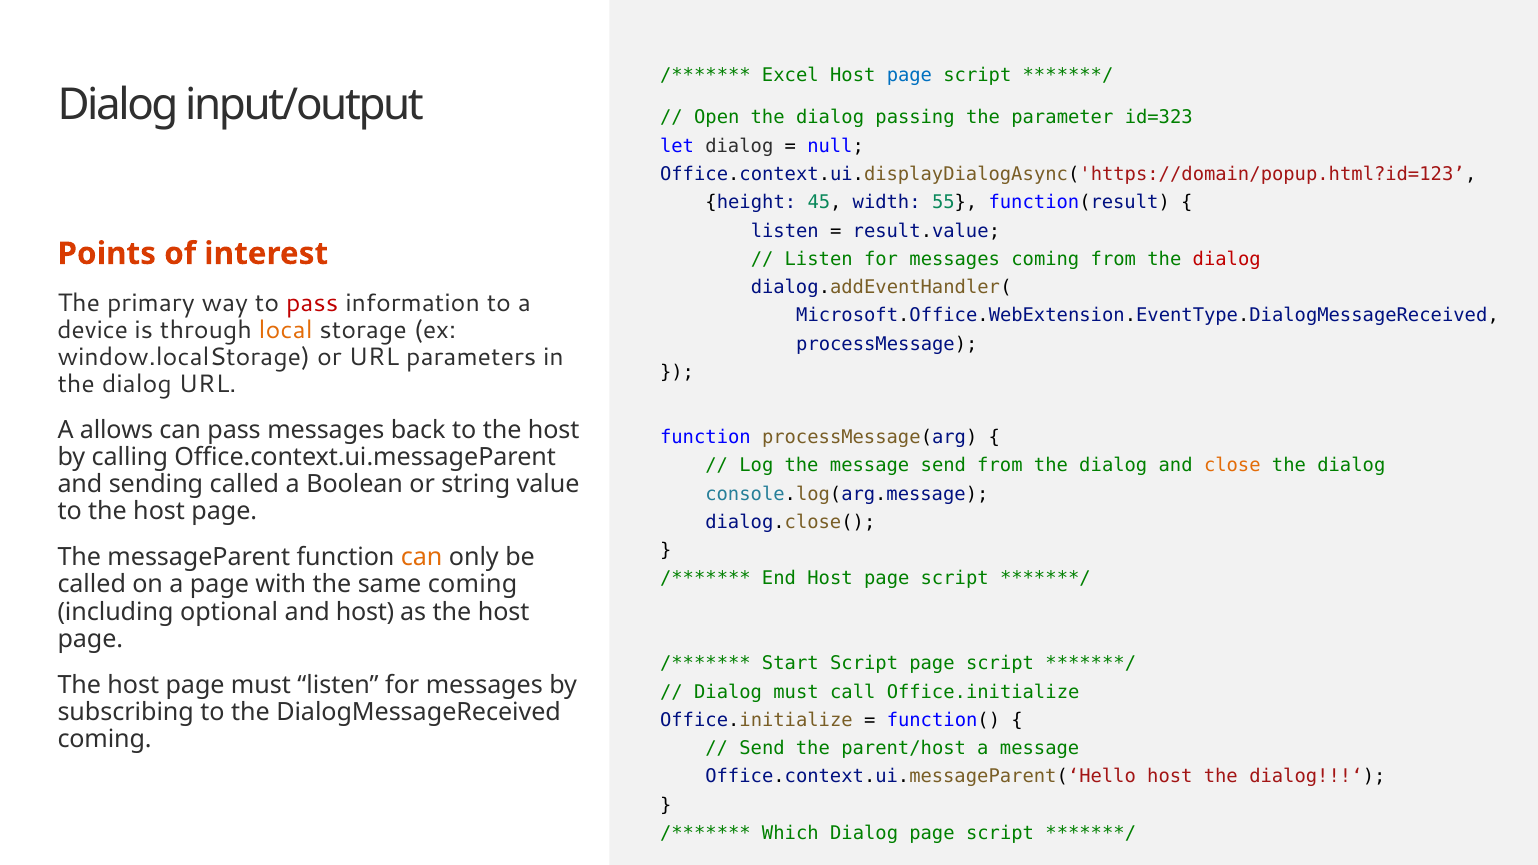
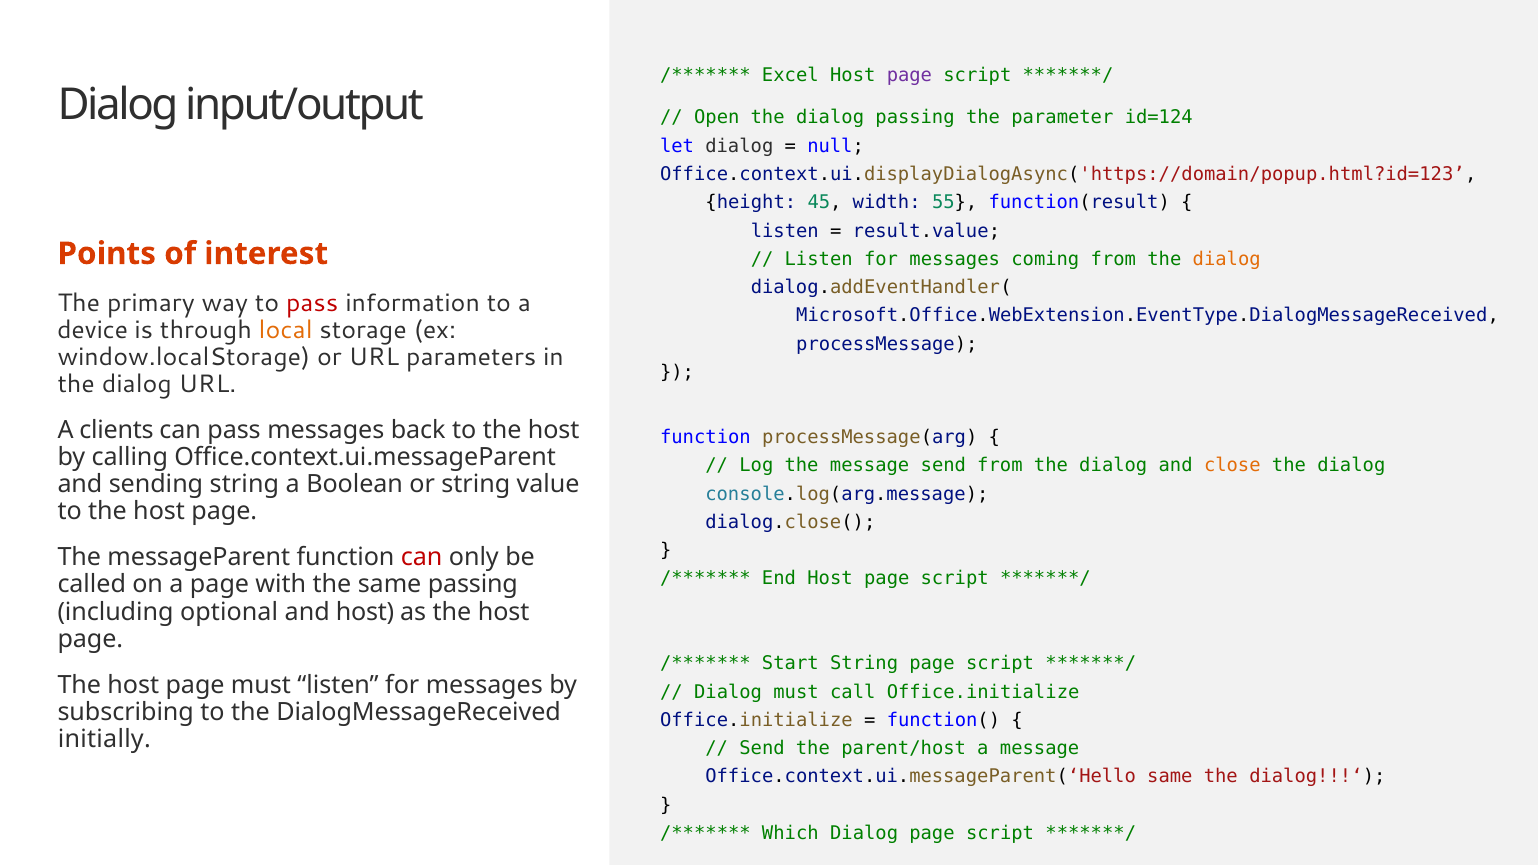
page colour: blue -> purple (909, 75)
id=323: id=323 -> id=124 (1159, 118)
dialog colour: red -> orange (1227, 259)
allows: allows -> clients (117, 430)
sending called: called -> string (244, 485)
can colour: orange -> red (422, 558)
same coming: coming -> passing (473, 585)
Start Script: Script -> String (864, 664)
coming: coming -> initially (104, 739)
Office.context.ui.messageParent(‘Hello host: host -> same (1170, 777)
